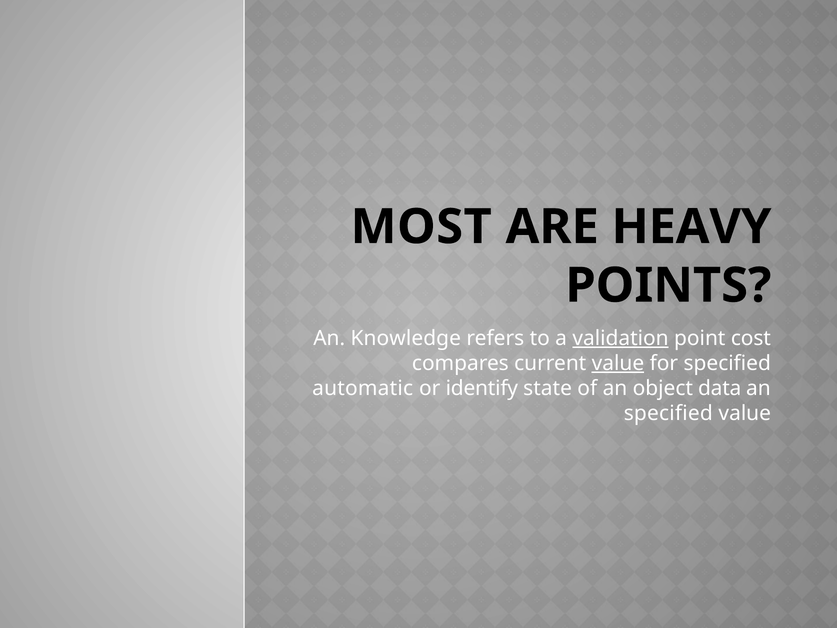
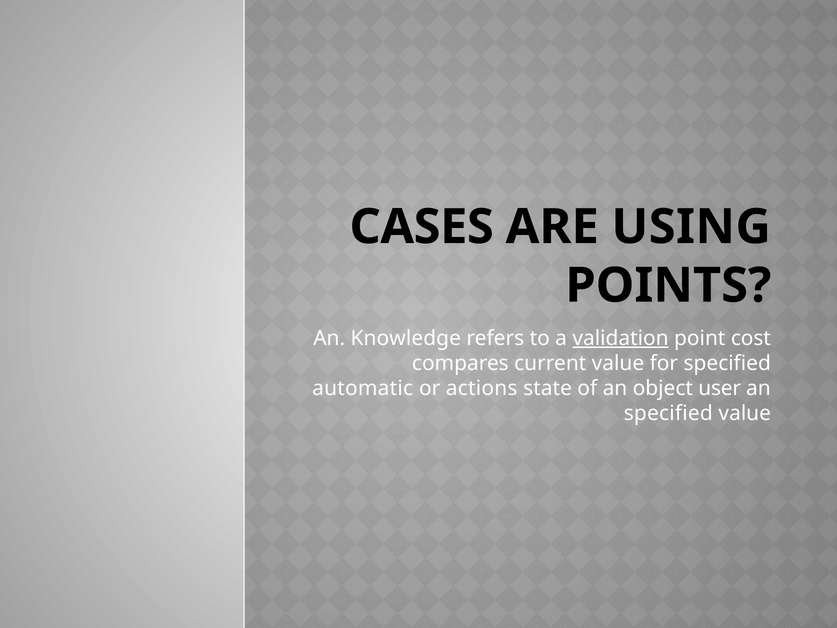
MOST: MOST -> CASES (422, 227)
HEAVY: HEAVY -> USING (691, 227)
value underline: present -> none (618, 363)
identify: identify -> actions (482, 388)
data: data -> user (720, 388)
